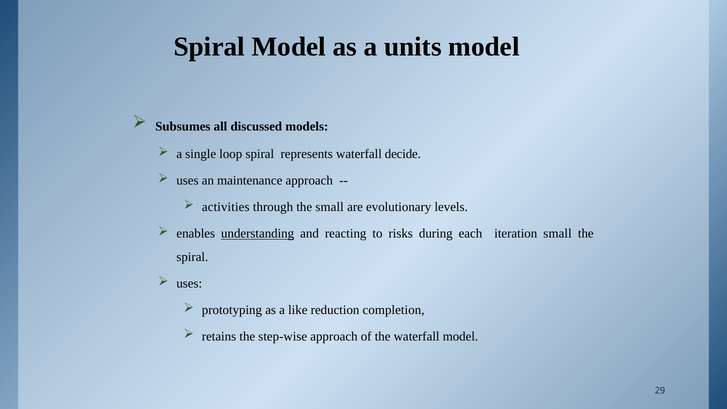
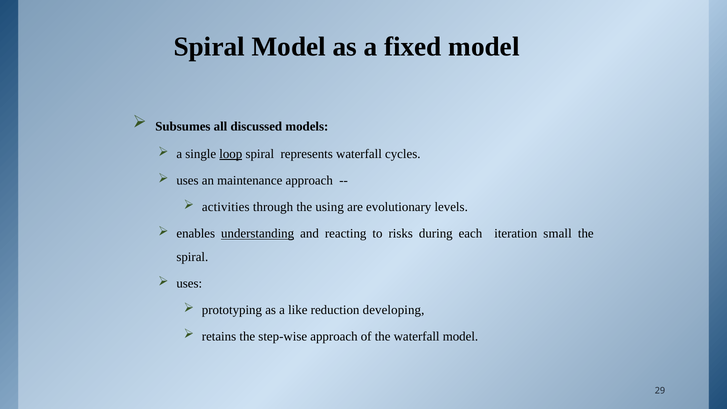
units: units -> fixed (413, 47)
loop underline: none -> present (231, 154)
decide: decide -> cycles (403, 154)
the small: small -> using (330, 207)
completion: completion -> developing (394, 310)
